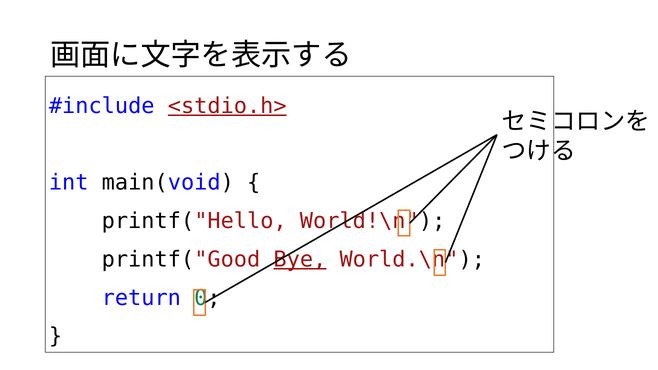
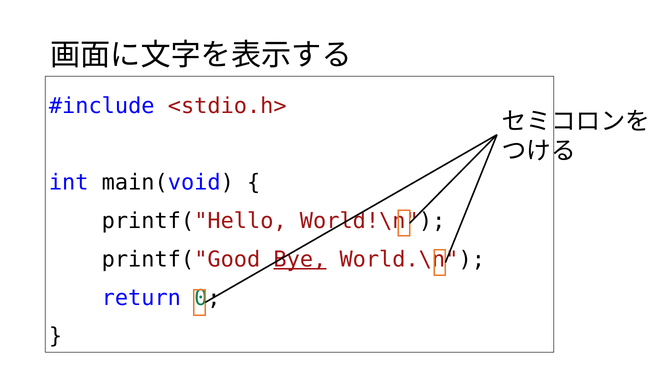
<stdio.h> underline: present -> none (227, 106)
